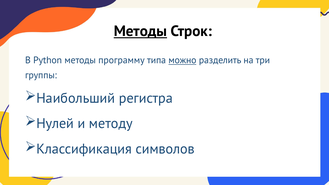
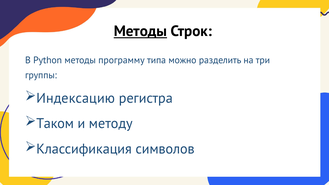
можно underline: present -> none (182, 60)
Наибольший: Наибольший -> Индексацию (76, 98)
Нулей: Нулей -> Таком (55, 124)
